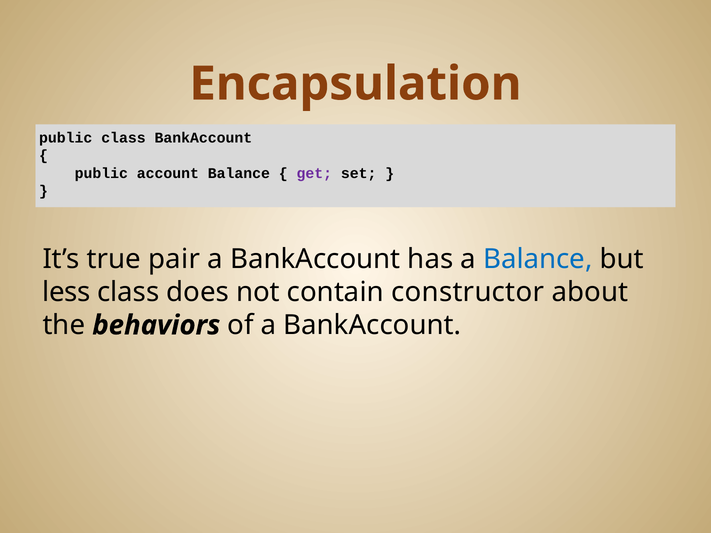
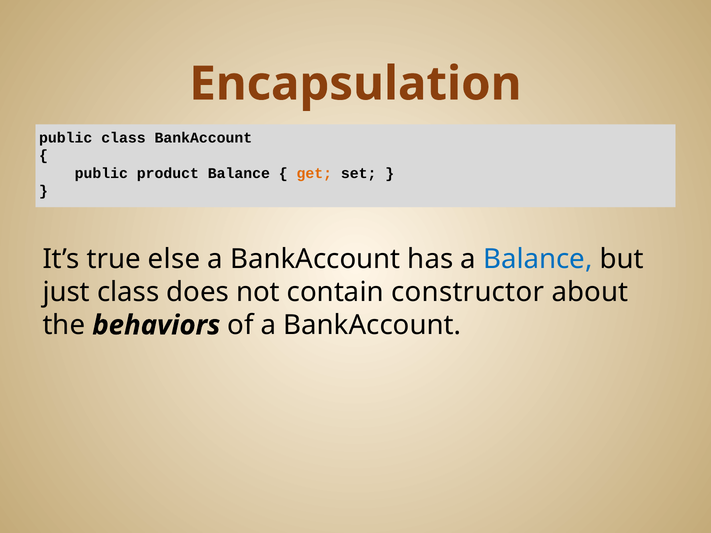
account: account -> product (168, 173)
get colour: purple -> orange (314, 173)
pair: pair -> else (174, 259)
less: less -> just (66, 292)
